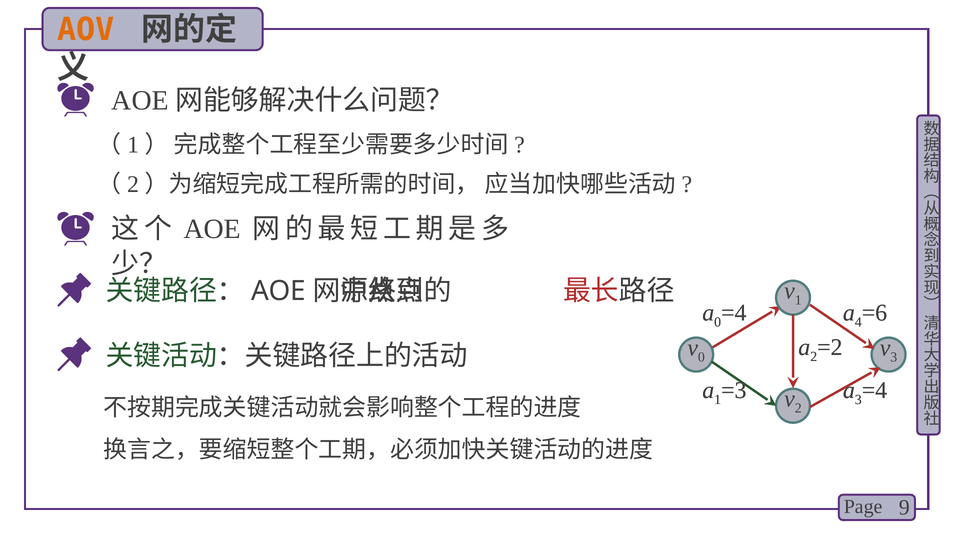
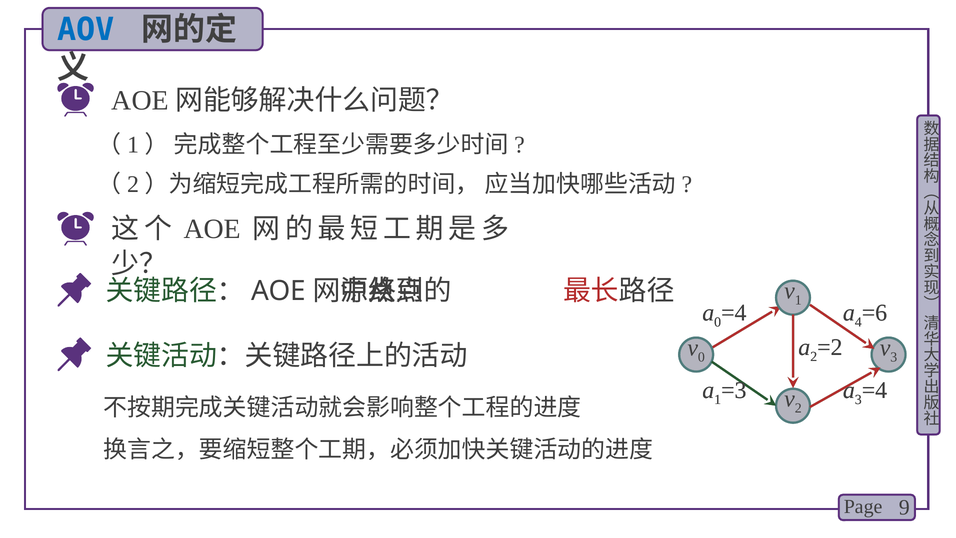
AOV colour: orange -> blue (86, 30)
